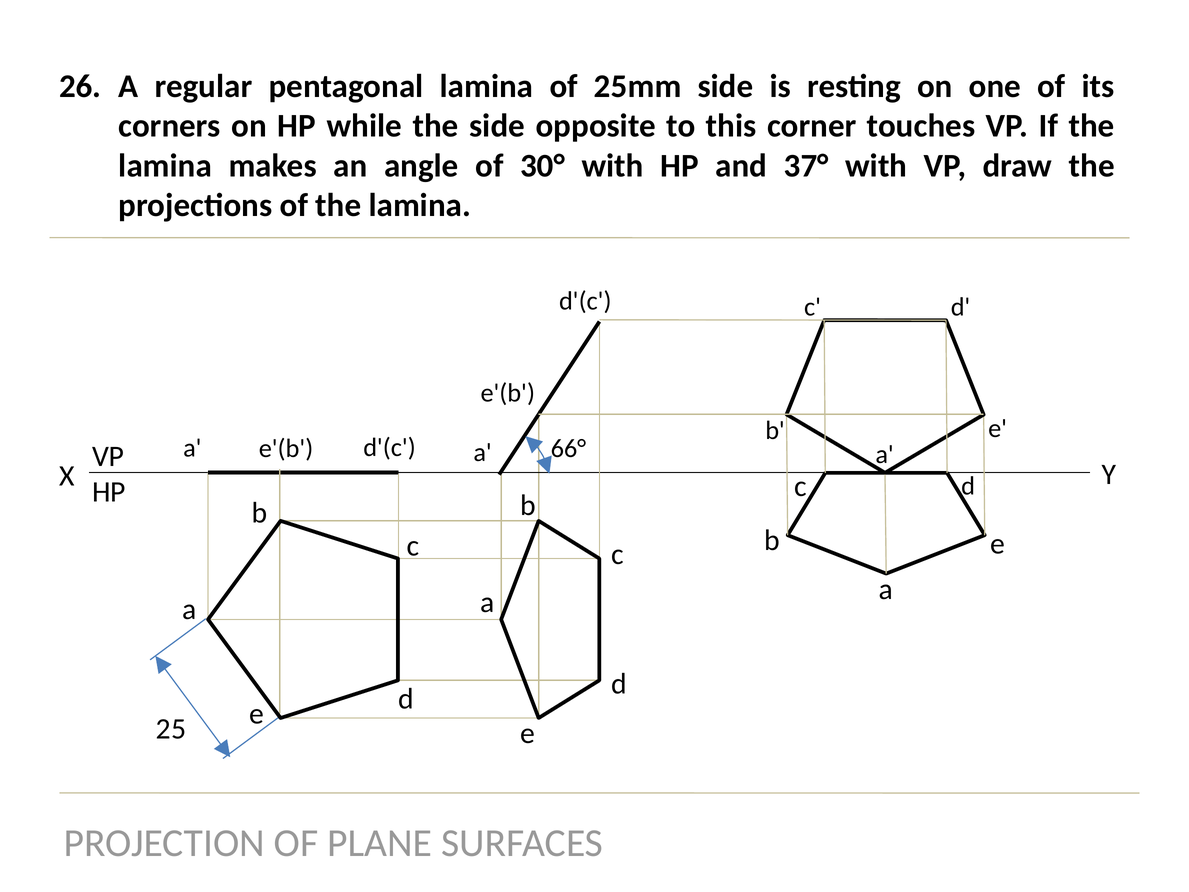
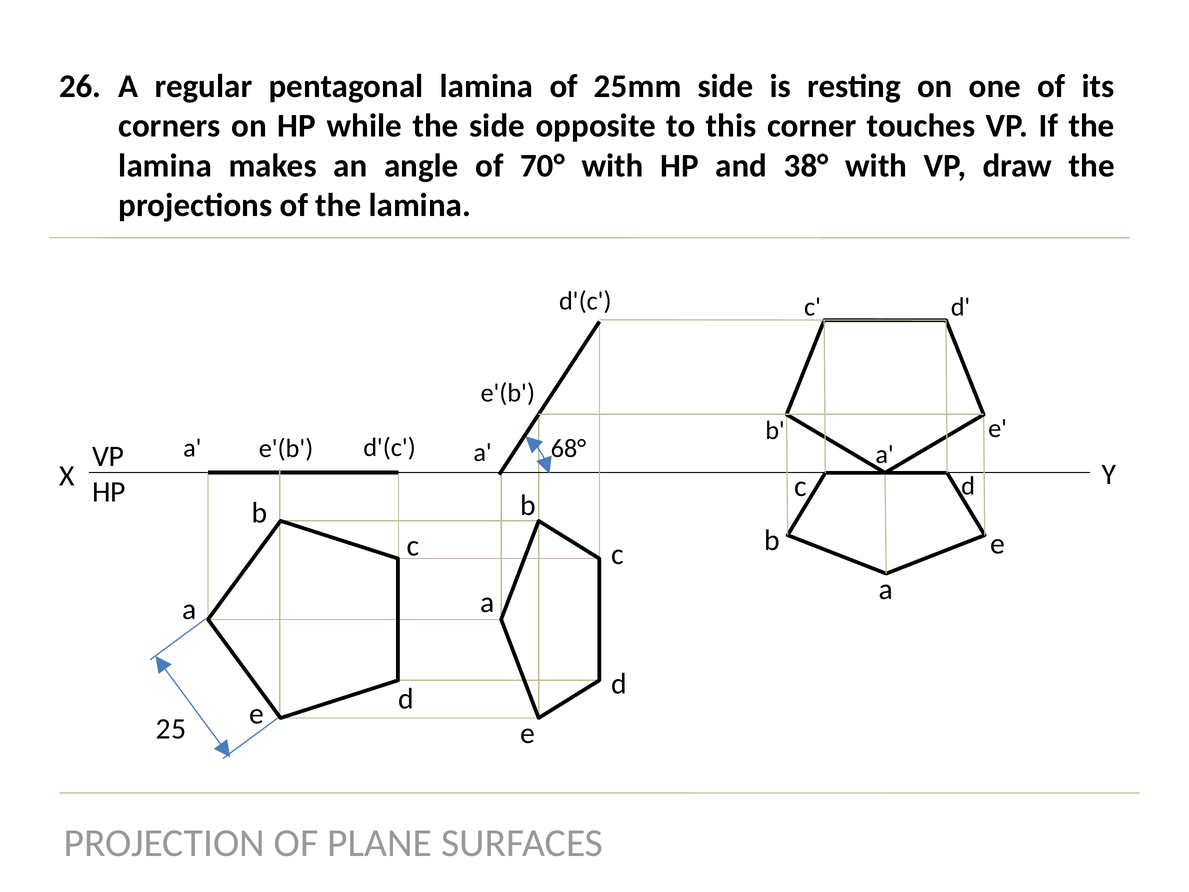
30°: 30° -> 70° (543, 166)
37°: 37° -> 38° (806, 166)
66°: 66° -> 68° (568, 448)
